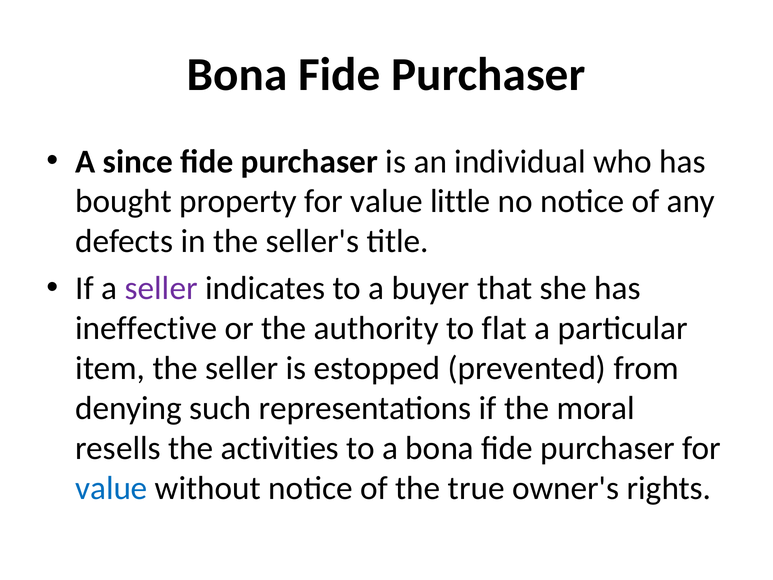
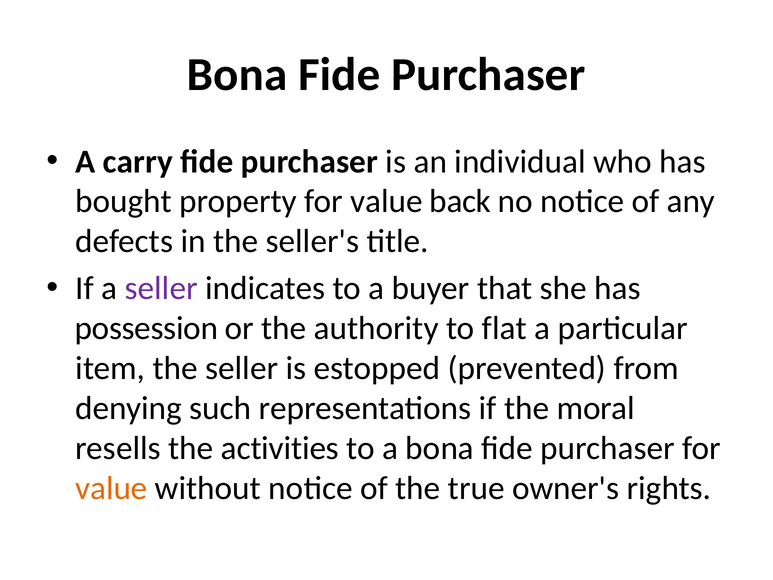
since: since -> carry (138, 161)
little: little -> back (460, 201)
ineffective: ineffective -> possession (146, 328)
value colour: blue -> orange (111, 488)
